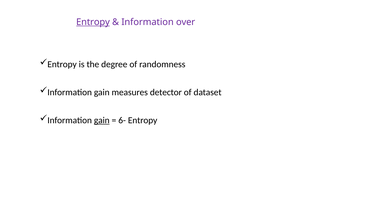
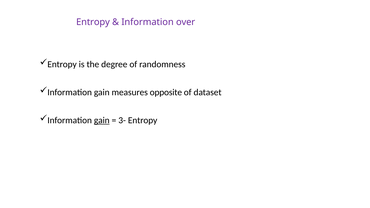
Entropy underline: present -> none (93, 22)
detector: detector -> opposite (166, 92)
6-: 6- -> 3- (122, 120)
